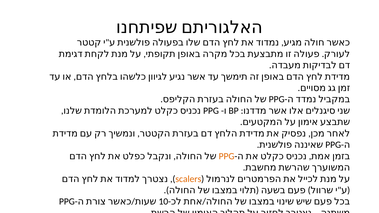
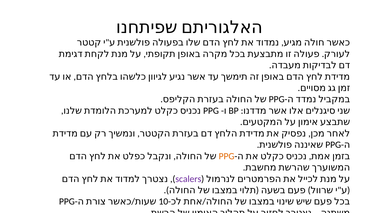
scalers colour: orange -> purple (188, 179)
